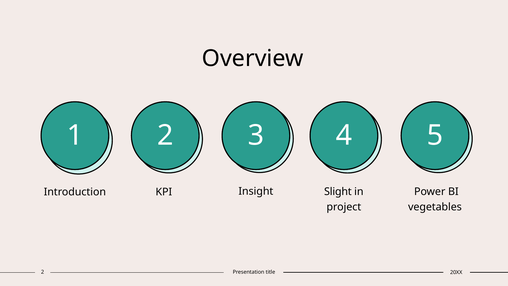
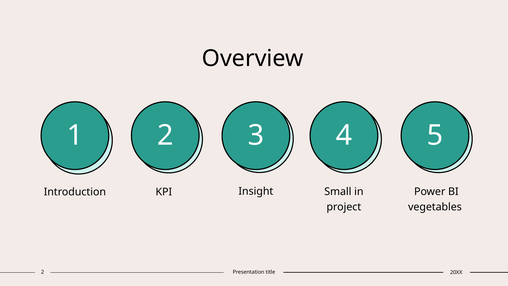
Slight: Slight -> Small (338, 192)
